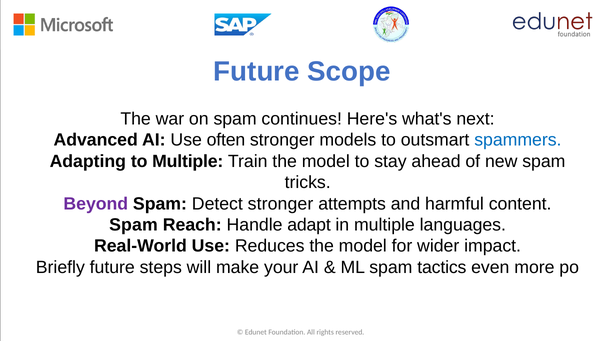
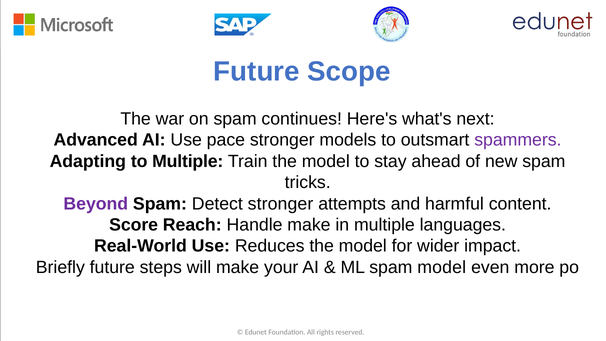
often: often -> pace (226, 140)
spammers colour: blue -> purple (518, 140)
Spam: Spam -> Score (134, 225)
Handle adapt: adapt -> make (309, 225)
spam tactics: tactics -> model (442, 267)
